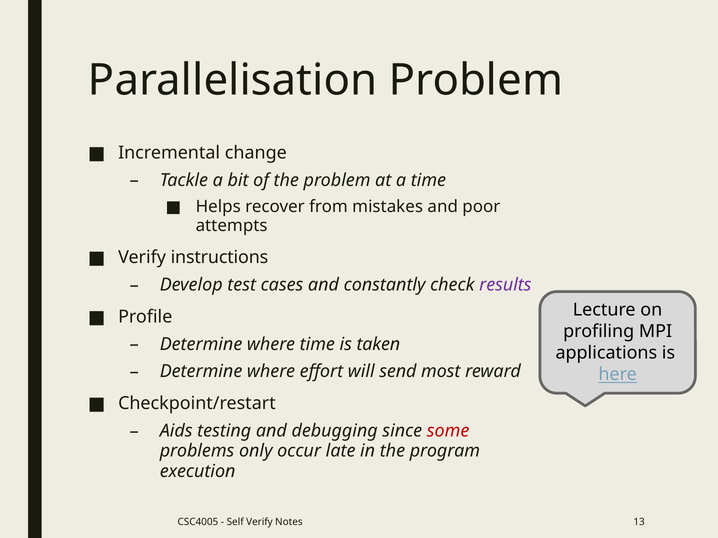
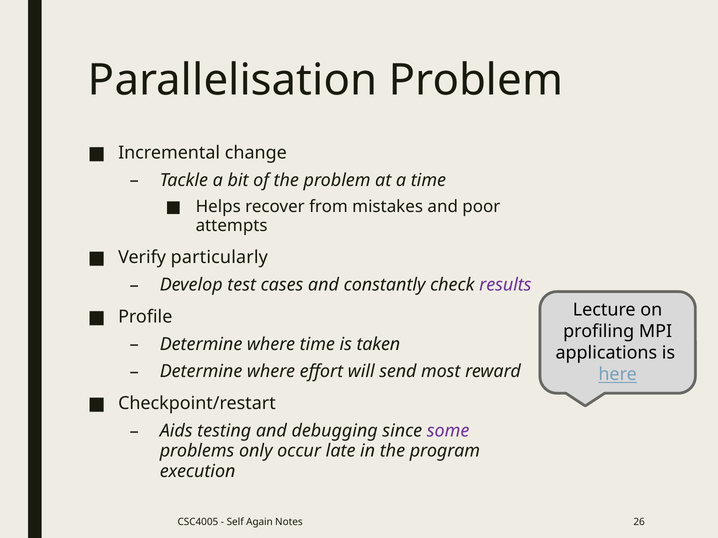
instructions: instructions -> particularly (219, 258)
some colour: red -> purple (448, 431)
Self Verify: Verify -> Again (259, 523)
13: 13 -> 26 (639, 523)
